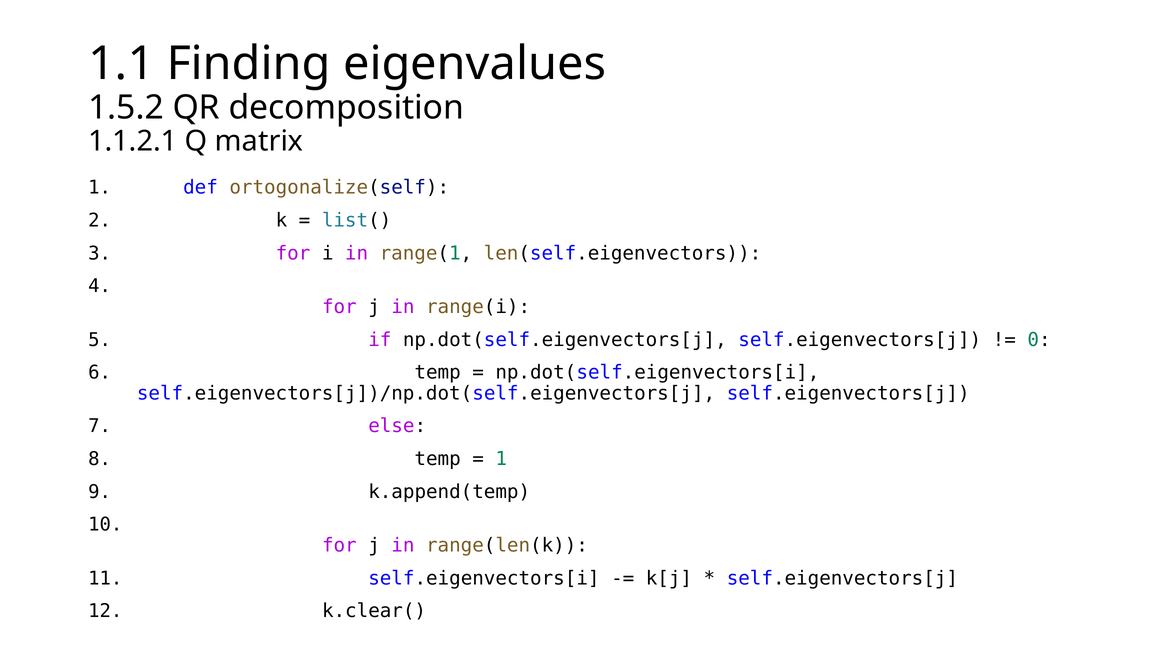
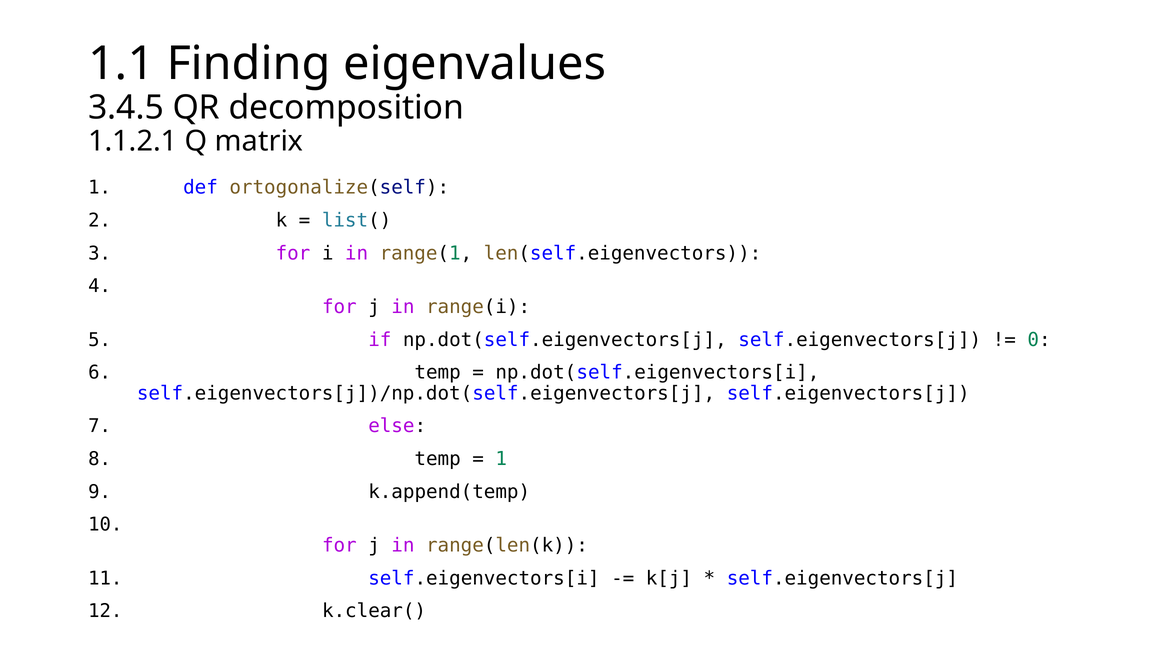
1.5.2: 1.5.2 -> 3.4.5 (126, 108)
